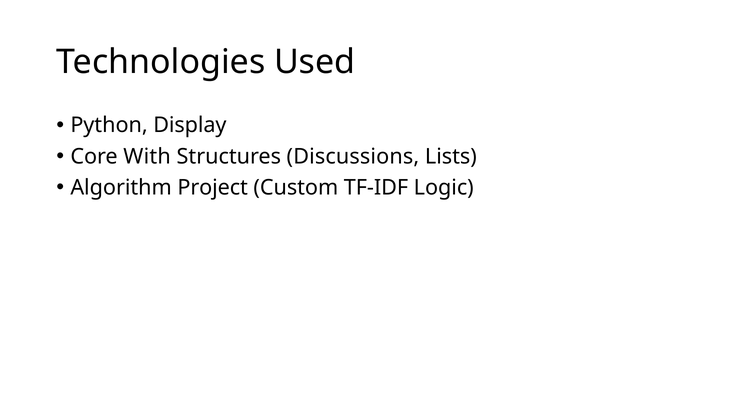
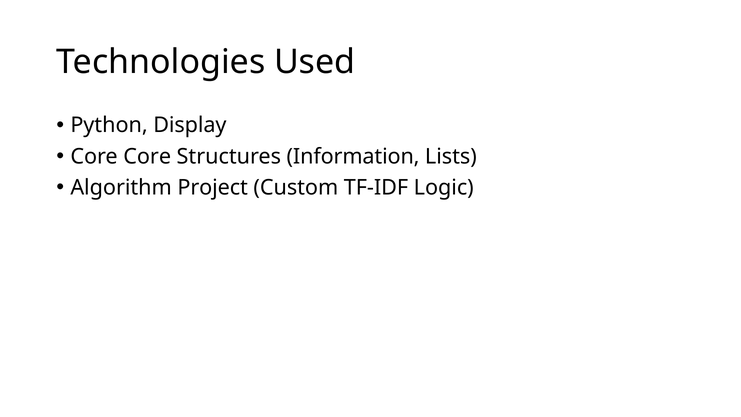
Core With: With -> Core (147, 156)
Discussions: Discussions -> Information (353, 156)
